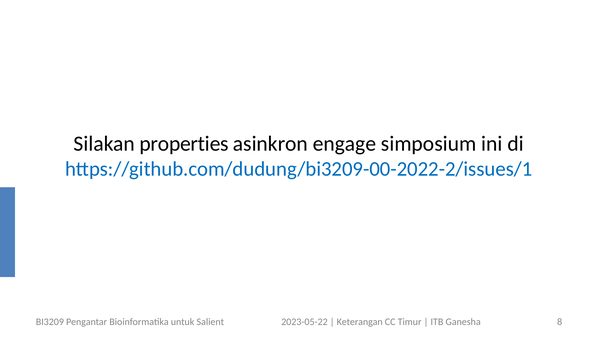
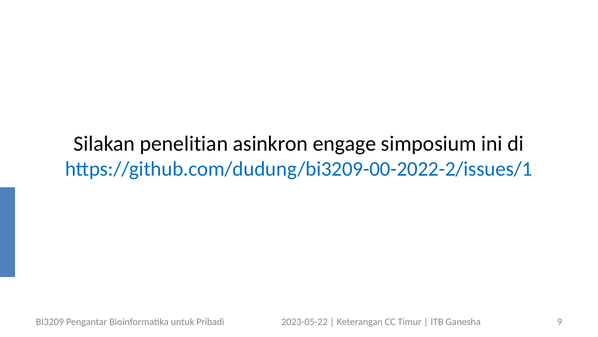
properties: properties -> penelitian (184, 143)
Salient: Salient -> Pribadi (210, 321)
8: 8 -> 9 (560, 321)
